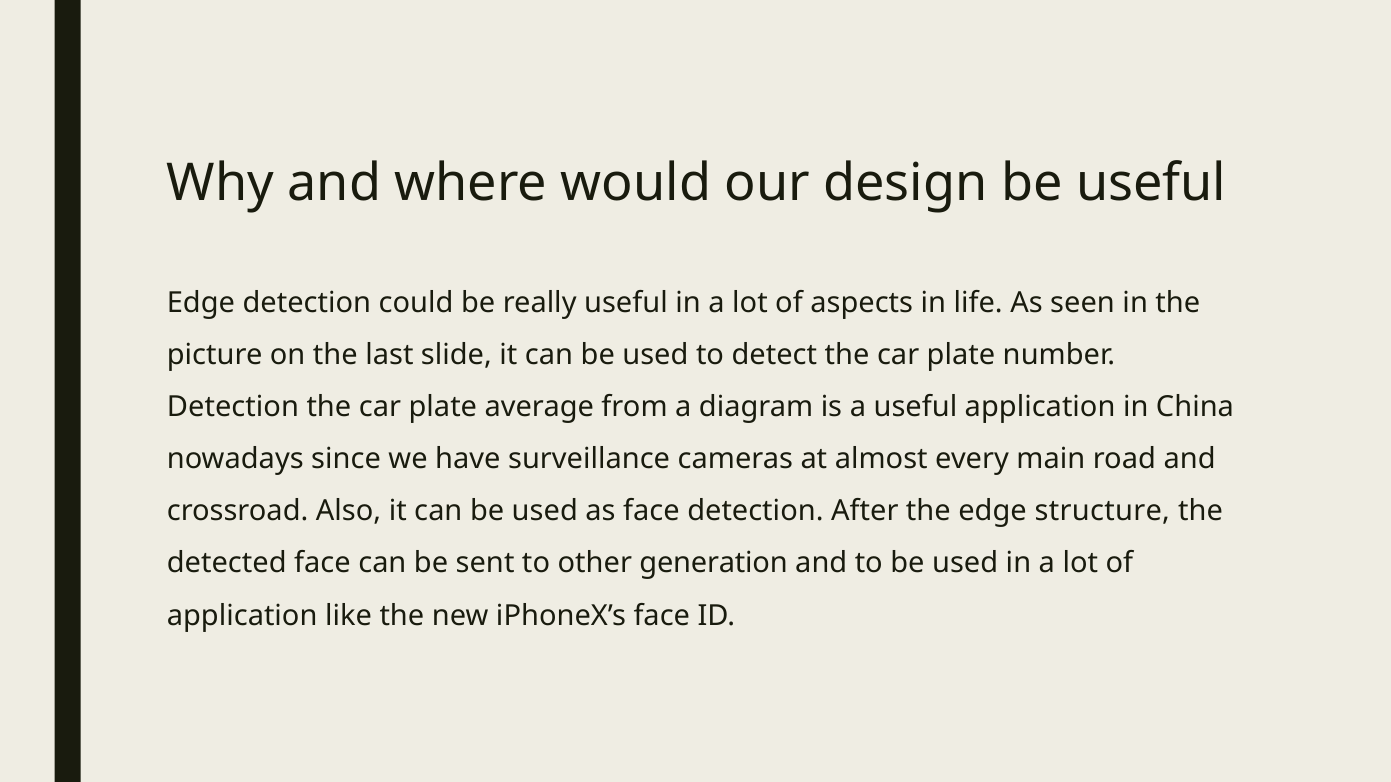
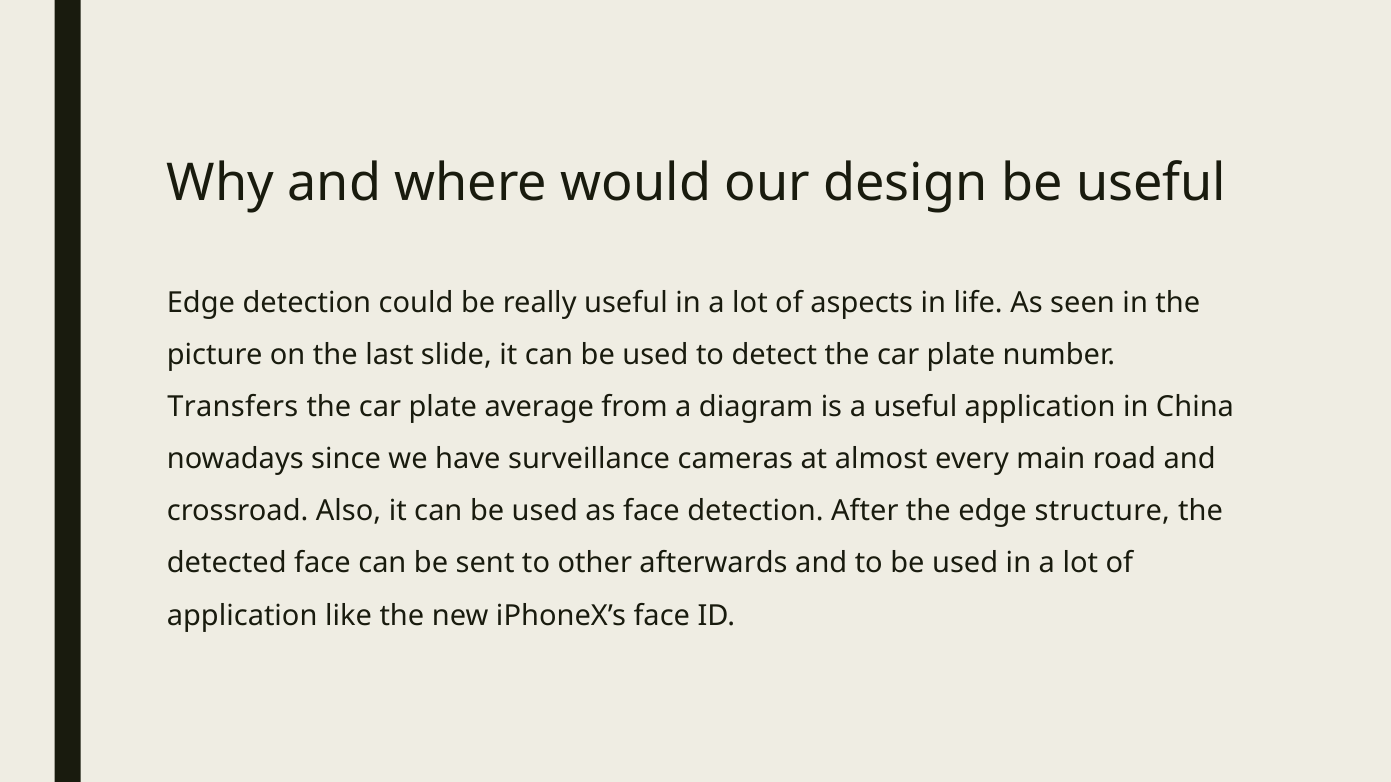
Detection: Detection -> Transfers (233, 407)
generation: generation -> afterwards (713, 564)
